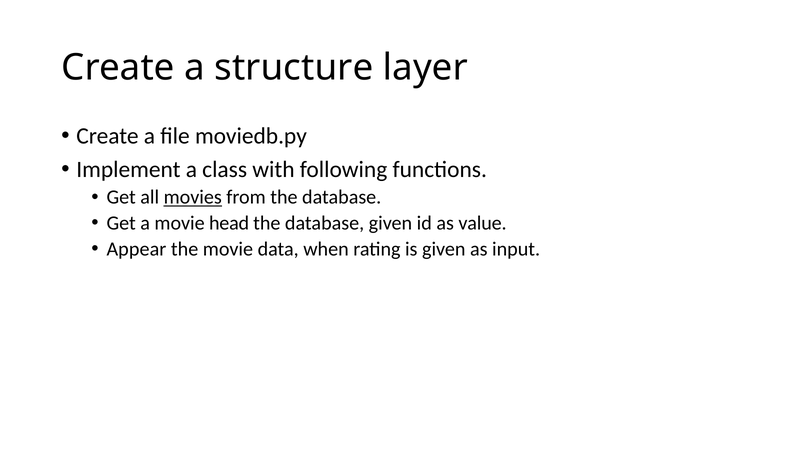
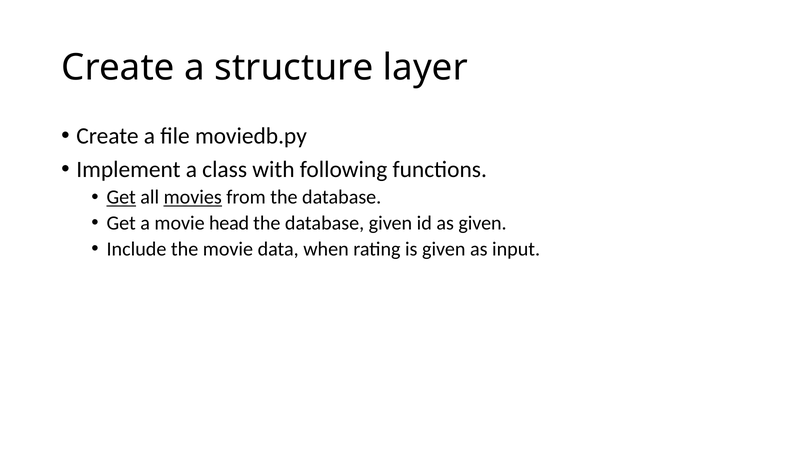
Get underline: none -> present (121, 197)
as value: value -> given (483, 223)
Appear: Appear -> Include (136, 249)
